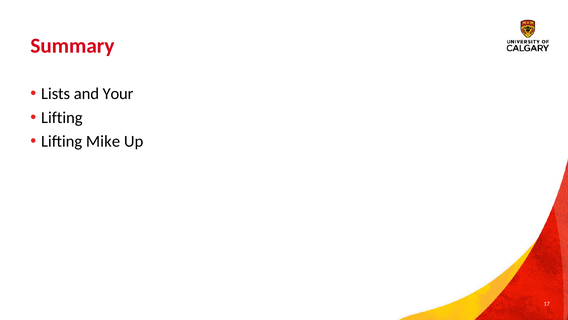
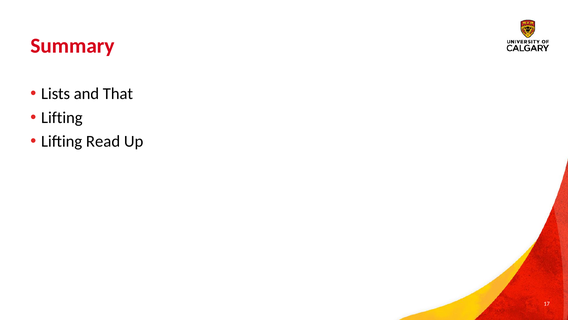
Your: Your -> That (118, 94)
Mike: Mike -> Read (103, 141)
